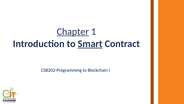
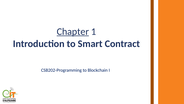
Smart underline: present -> none (90, 44)
